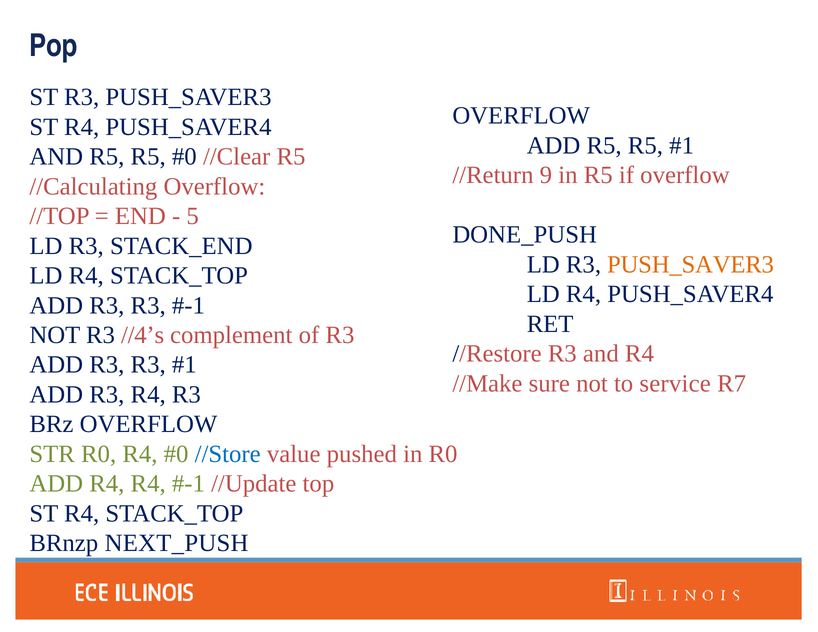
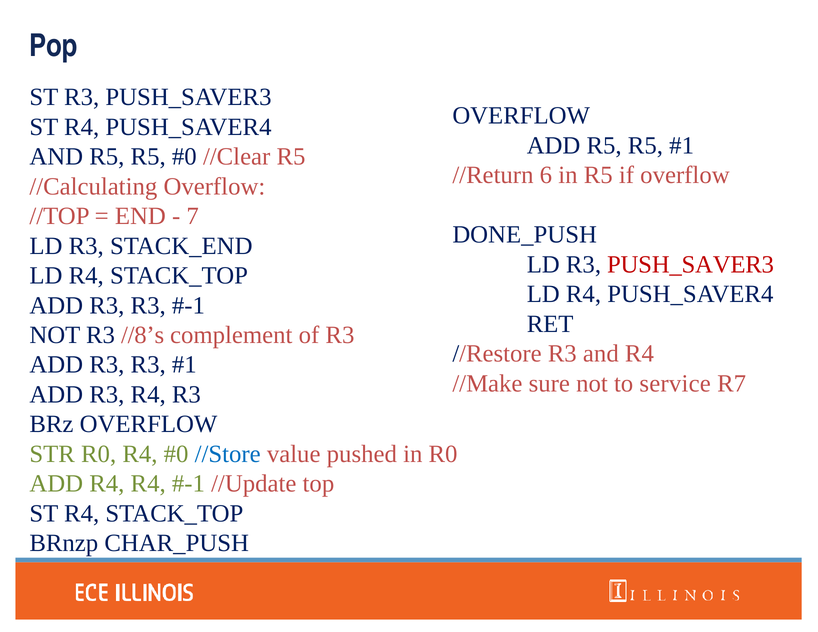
9: 9 -> 6 (546, 175)
5: 5 -> 7 (193, 216)
PUSH_SAVER3 colour: orange -> red (690, 264)
//4’s: //4’s -> //8’s (143, 335)
NEXT_PUSH: NEXT_PUSH -> CHAR_PUSH (177, 543)
